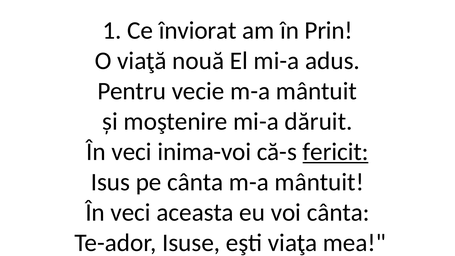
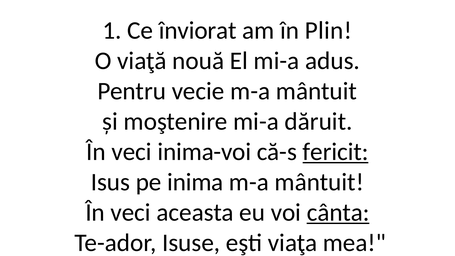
Prin: Prin -> Plin (328, 30)
pe cânta: cânta -> inima (195, 182)
cânta underline: none -> present (338, 212)
